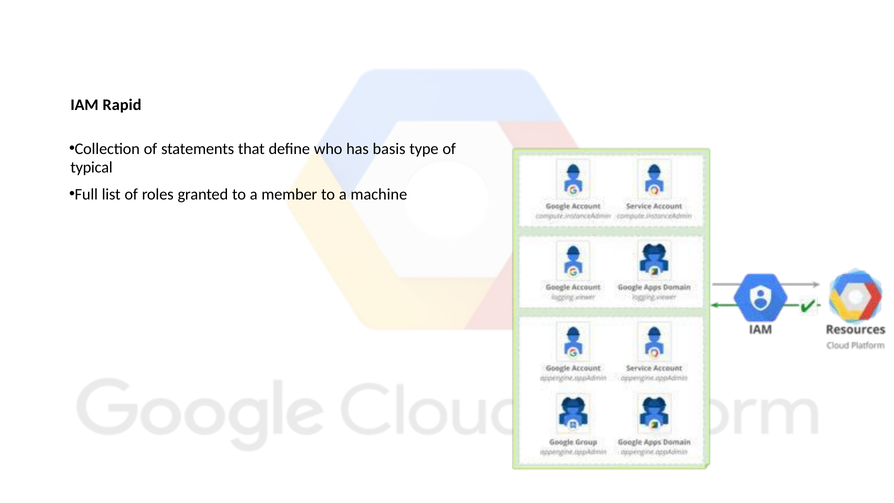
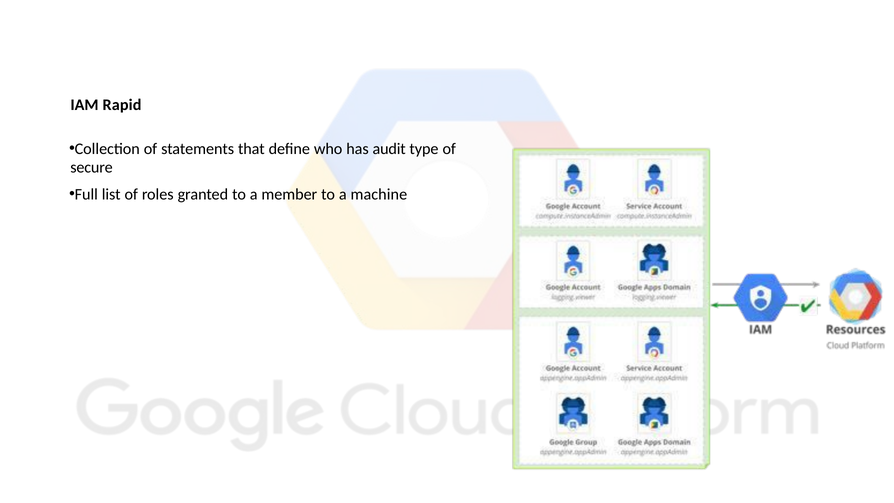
basis: basis -> audit (389, 149)
typical: typical -> secure (92, 167)
